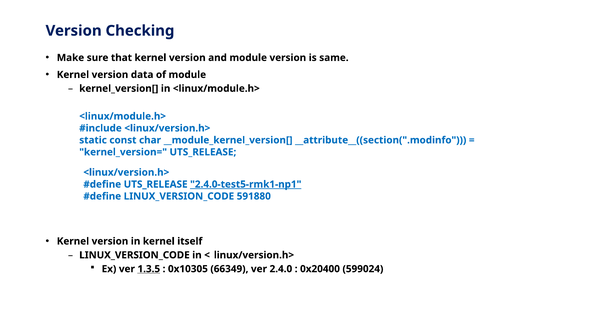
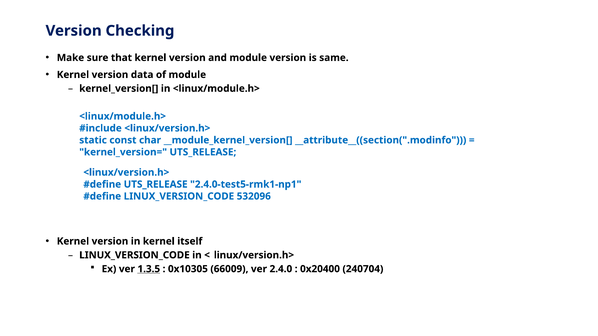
2.4.0-test5-rmk1-np1 underline: present -> none (246, 185)
591880: 591880 -> 532096 (254, 196)
66349: 66349 -> 66009 (229, 269)
599024: 599024 -> 240704 (363, 269)
